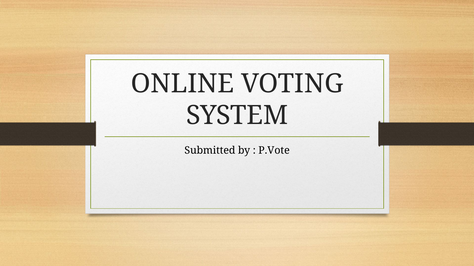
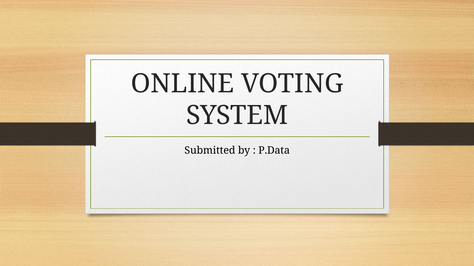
P.Vote: P.Vote -> P.Data (274, 151)
